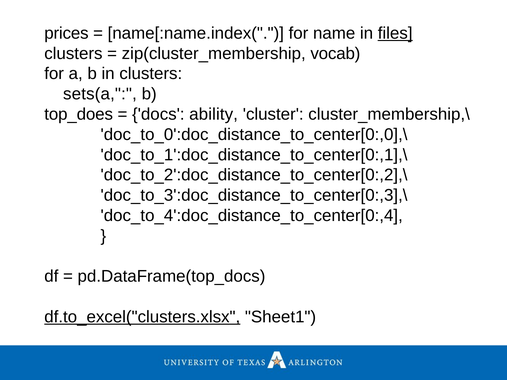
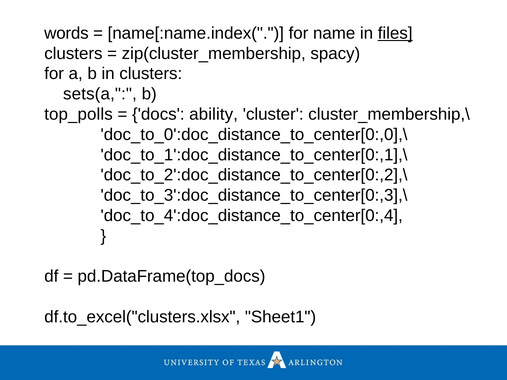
prices: prices -> words (66, 33)
vocab: vocab -> spacy (335, 54)
top_does: top_does -> top_polls (79, 114)
df.to_excel("clusters.xlsx underline: present -> none (142, 317)
